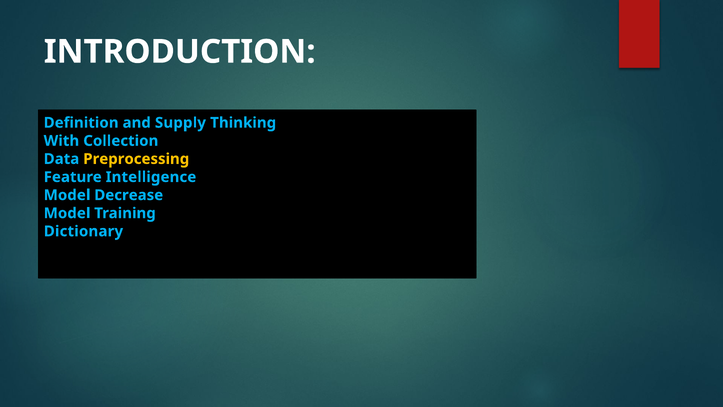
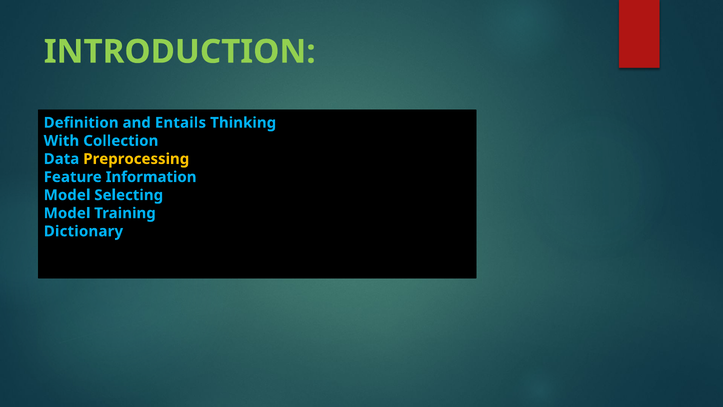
INTRODUCTION colour: white -> light green (180, 52)
Supply: Supply -> Entails (180, 123)
Intelligence: Intelligence -> Information (151, 177)
Decrease: Decrease -> Selecting (129, 195)
